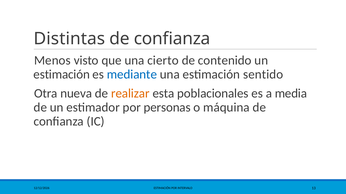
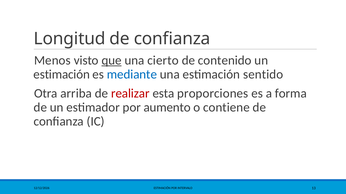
Distintas: Distintas -> Longitud (70, 39)
que underline: none -> present (112, 61)
nueva: nueva -> arriba (76, 94)
realizar colour: orange -> red (130, 94)
poblacionales: poblacionales -> proporciones (213, 94)
media: media -> forma (291, 94)
personas: personas -> aumento (167, 108)
máquina: máquina -> contiene (226, 108)
